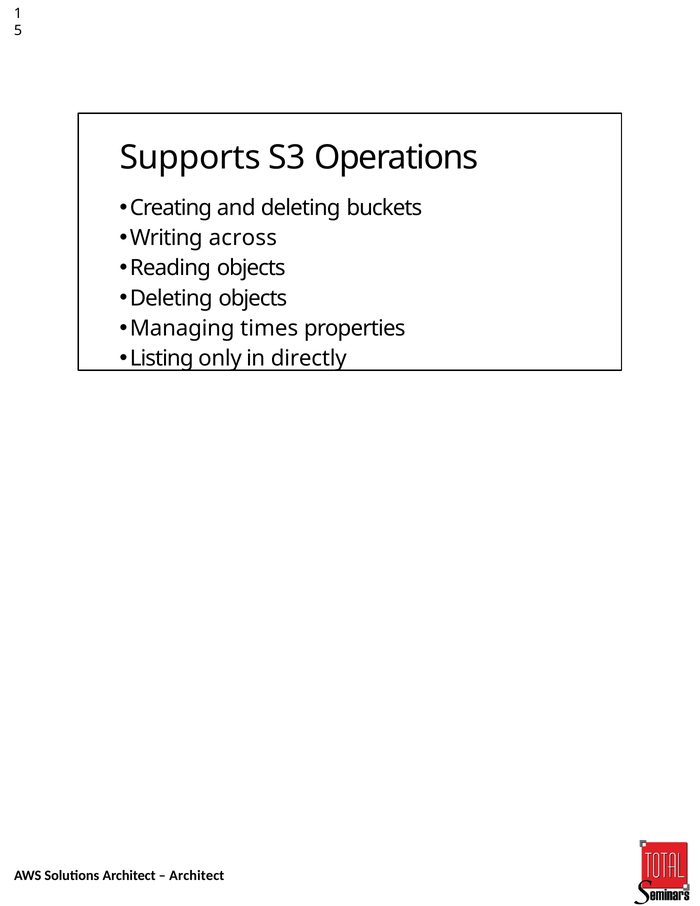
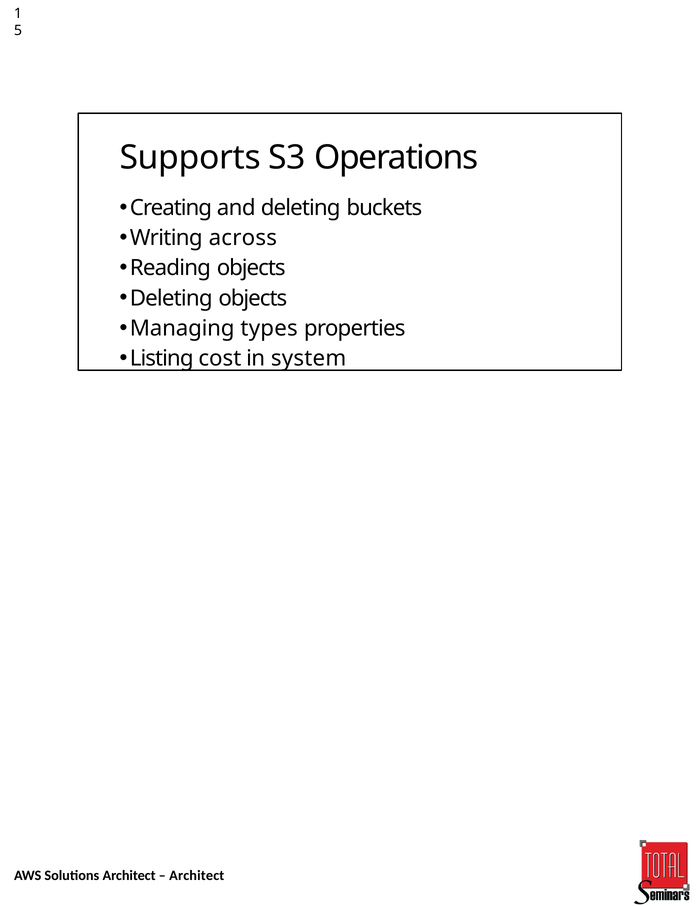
times: times -> types (269, 328)
only: only -> cost (220, 358)
directly: directly -> system (309, 358)
